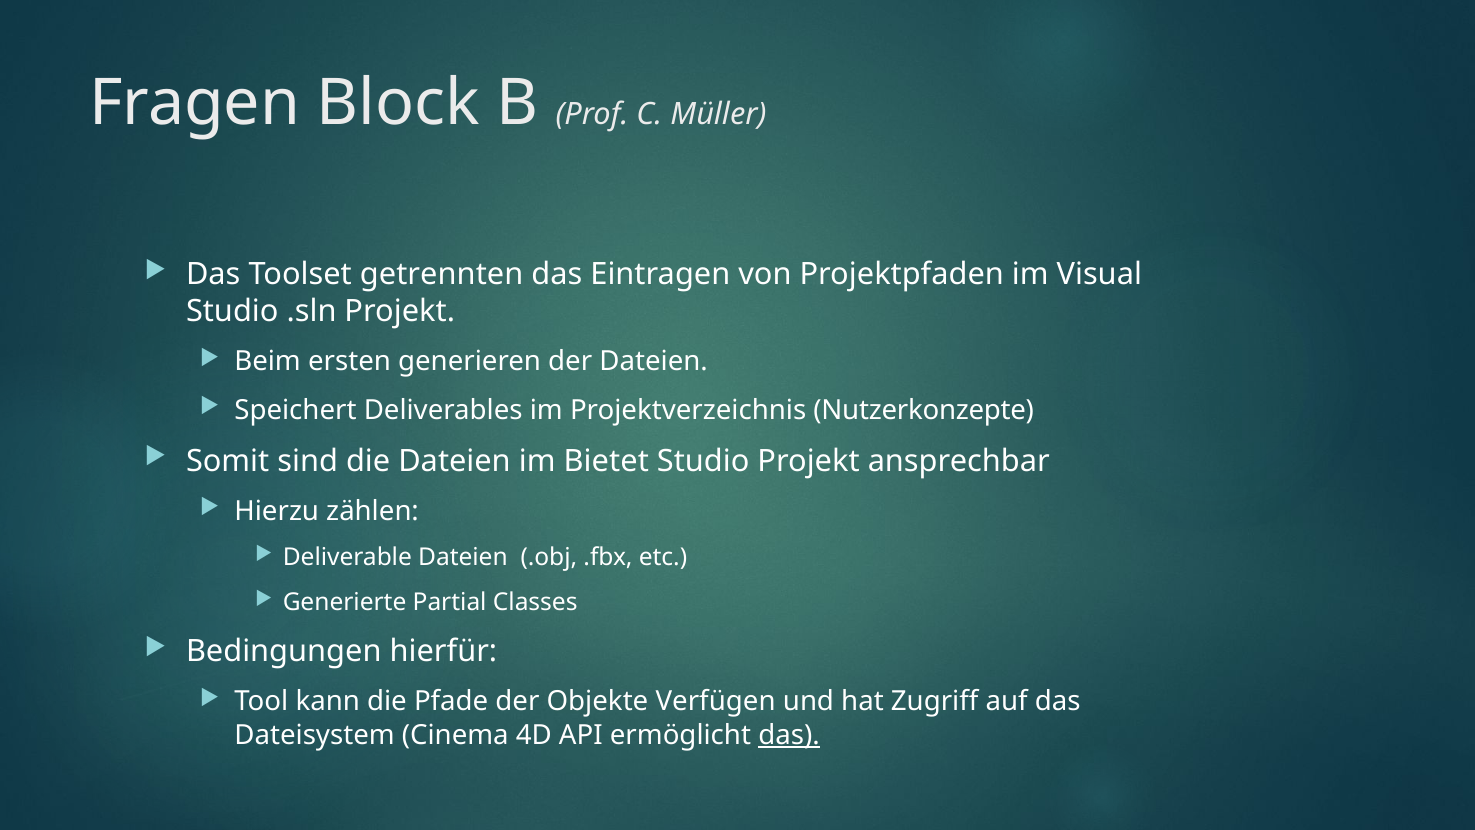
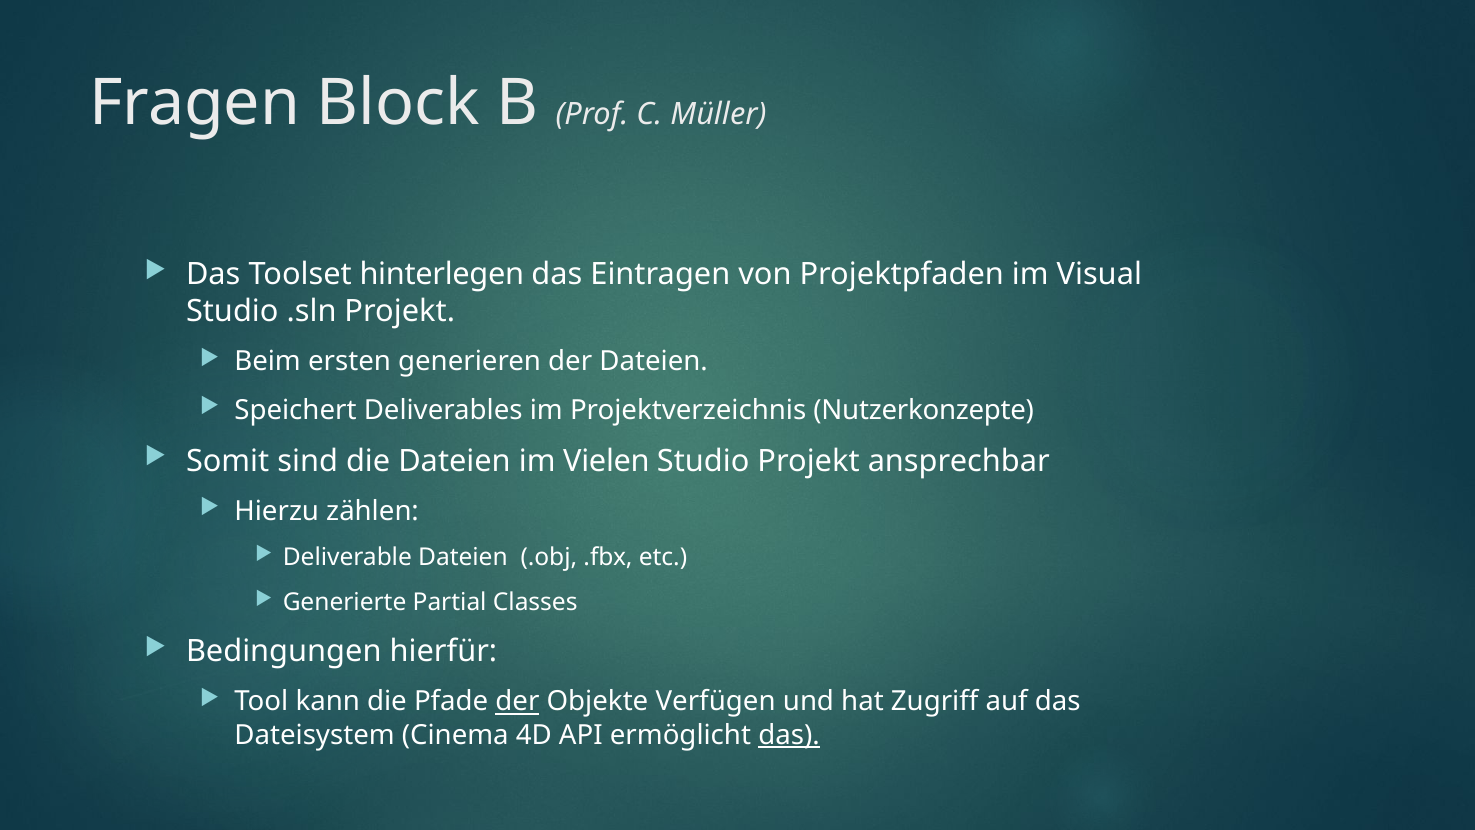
getrennten: getrennten -> hinterlegen (442, 275)
Bietet: Bietet -> Vielen (606, 461)
der underline: none -> present (517, 702)
